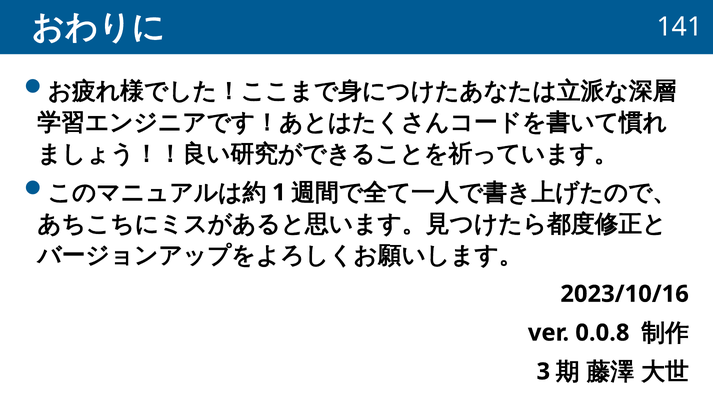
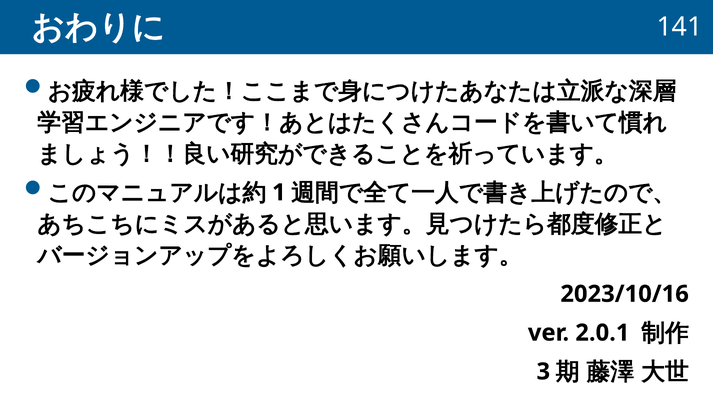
0.0.8: 0.0.8 -> 2.0.1 (602, 333)
